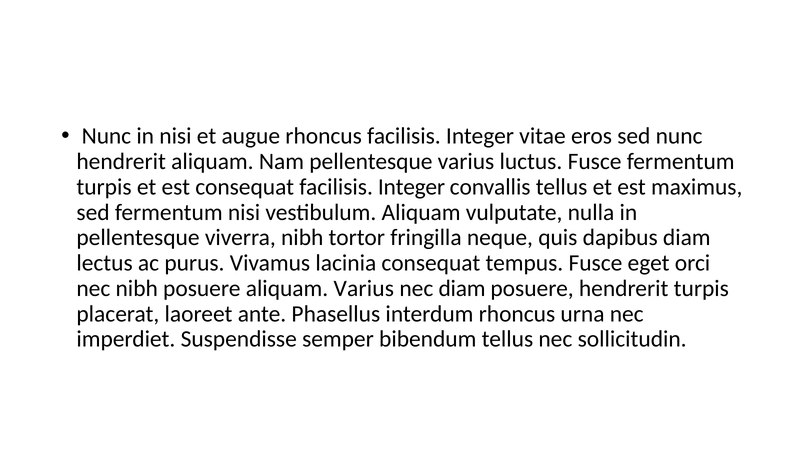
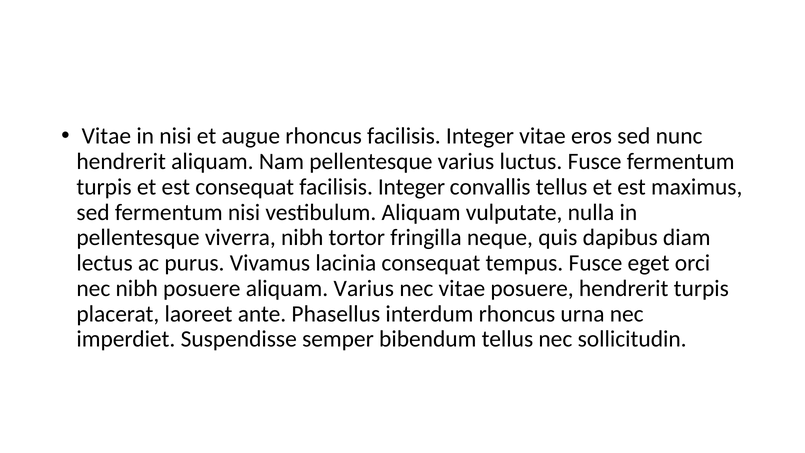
Nunc: Nunc -> Vitae (106, 136)
nec diam: diam -> vitae (462, 288)
